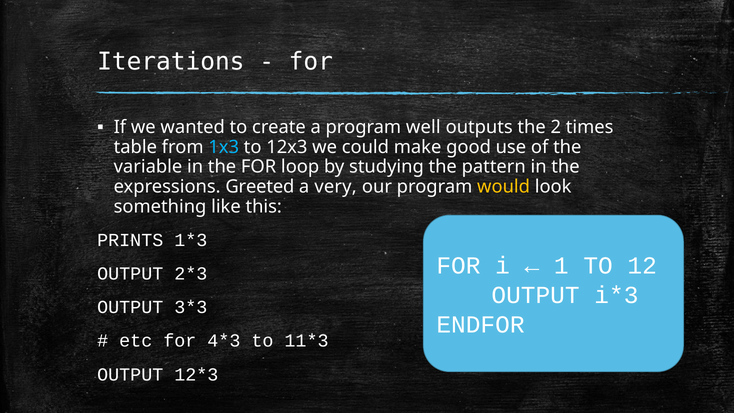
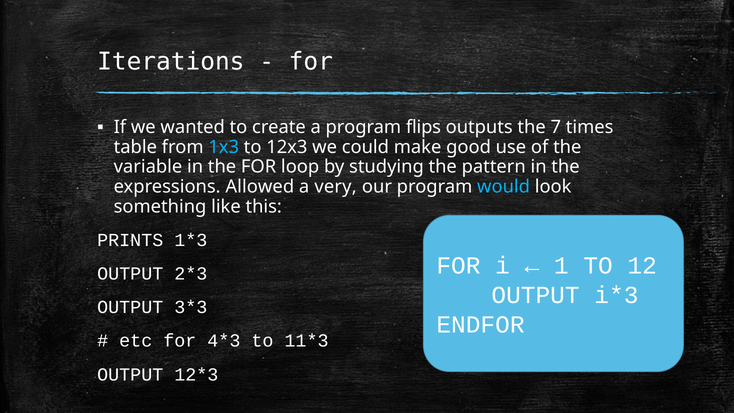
well: well -> flips (423, 127)
2: 2 -> 7 (556, 127)
Greeted: Greeted -> Allowed (260, 187)
would colour: yellow -> light blue (504, 187)
